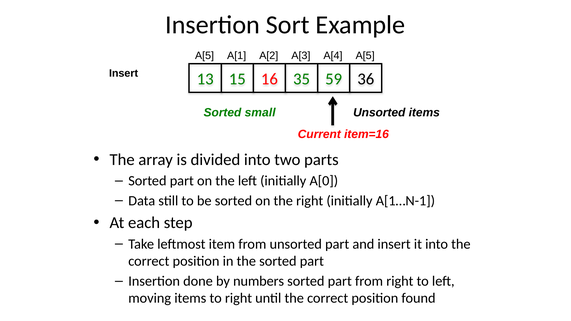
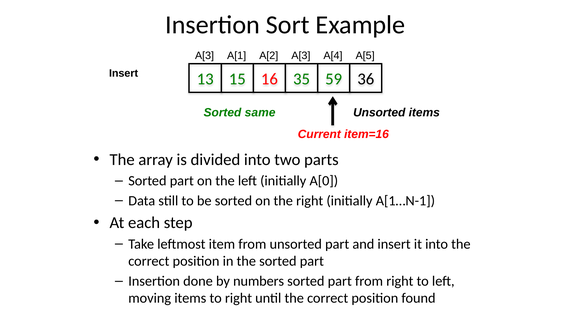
A[5: A[5 -> A[3 (205, 56)
small: small -> same (260, 113)
